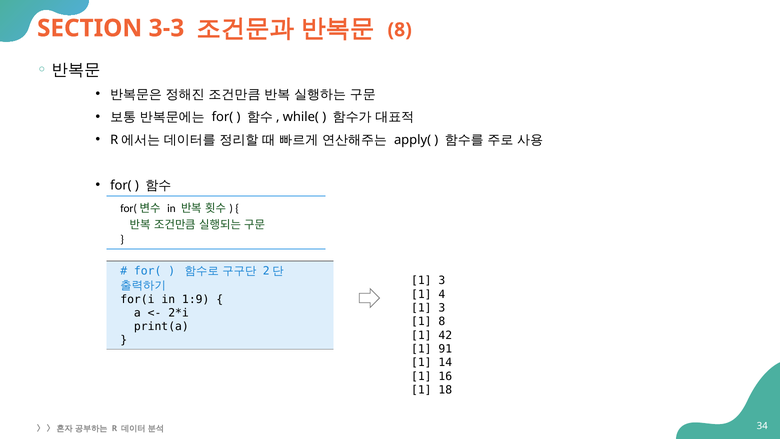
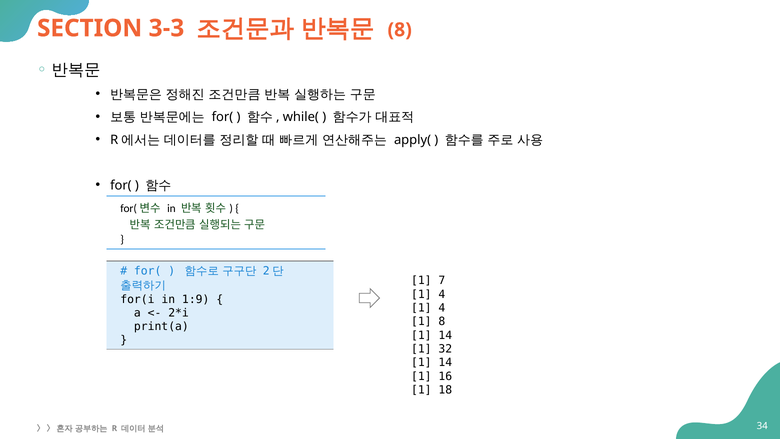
3: 3 -> 7 (442, 280)
3: 3 -> 4 (442, 308)
42: 42 -> 14 (445, 335)
91: 91 -> 32 (445, 349)
